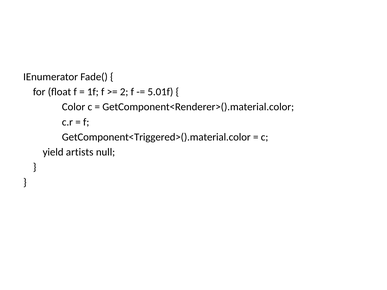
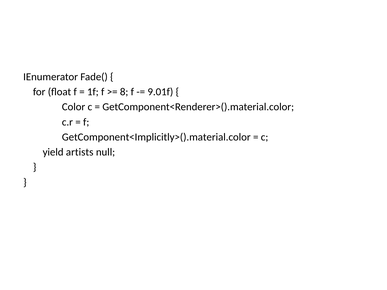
2: 2 -> 8 (124, 92)
5.01f: 5.01f -> 9.01f (160, 92)
GetComponent<Triggered>().material.color: GetComponent<Triggered>().material.color -> GetComponent<Implicitly>().material.color (156, 137)
